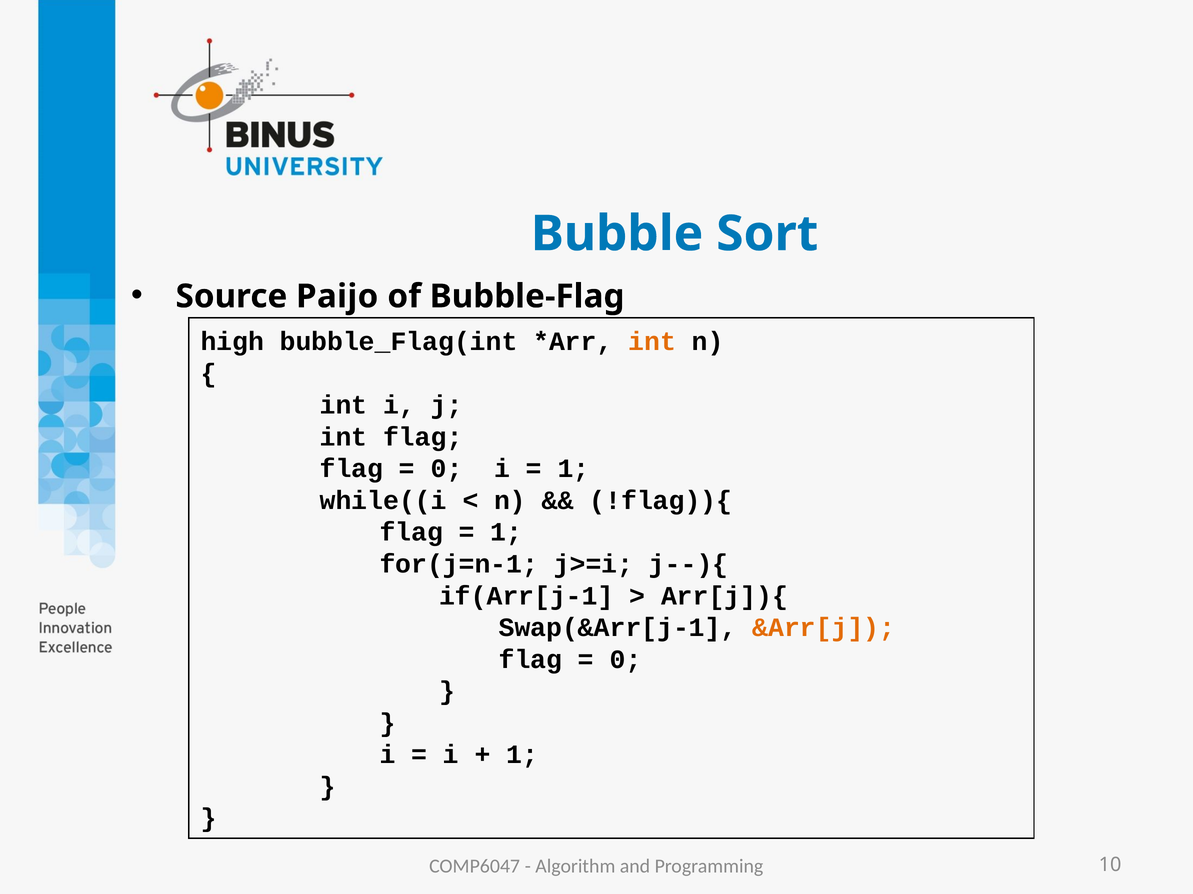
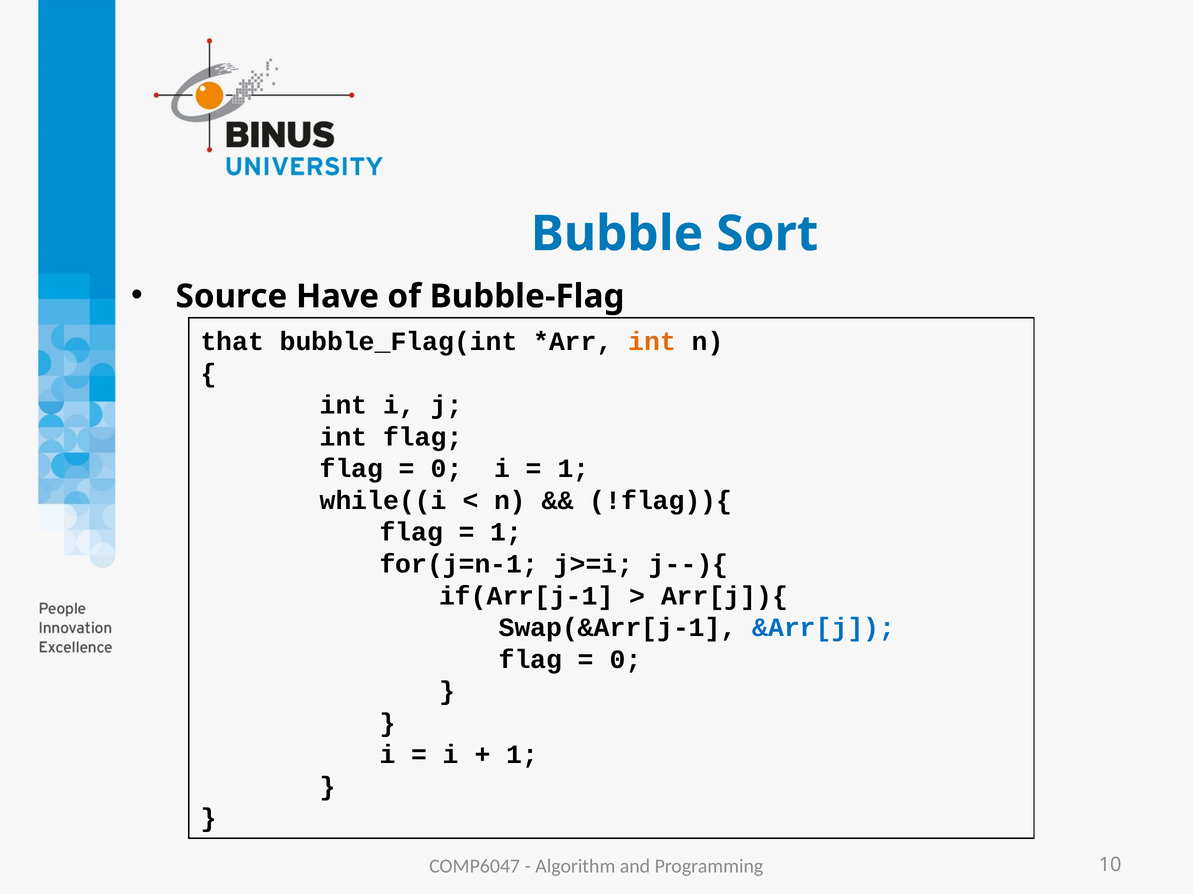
Paijo: Paijo -> Have (337, 297)
high: high -> that (232, 342)
&Arr[j colour: orange -> blue (824, 628)
